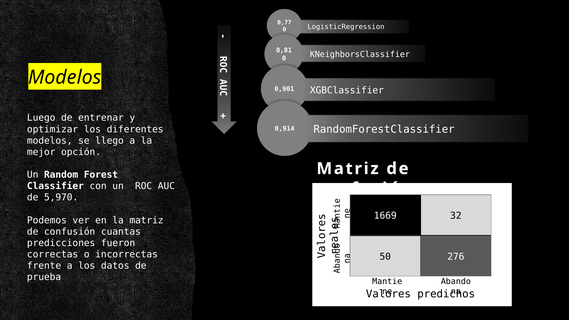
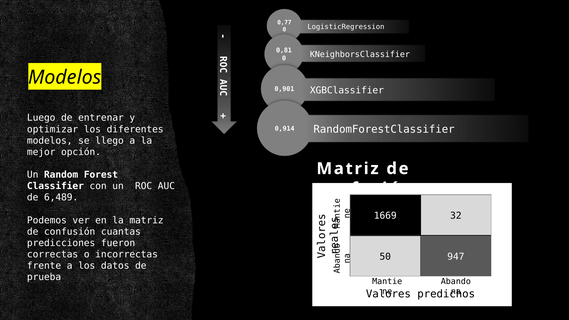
5,970: 5,970 -> 6,489 (61, 198)
276: 276 -> 947 (456, 257)
